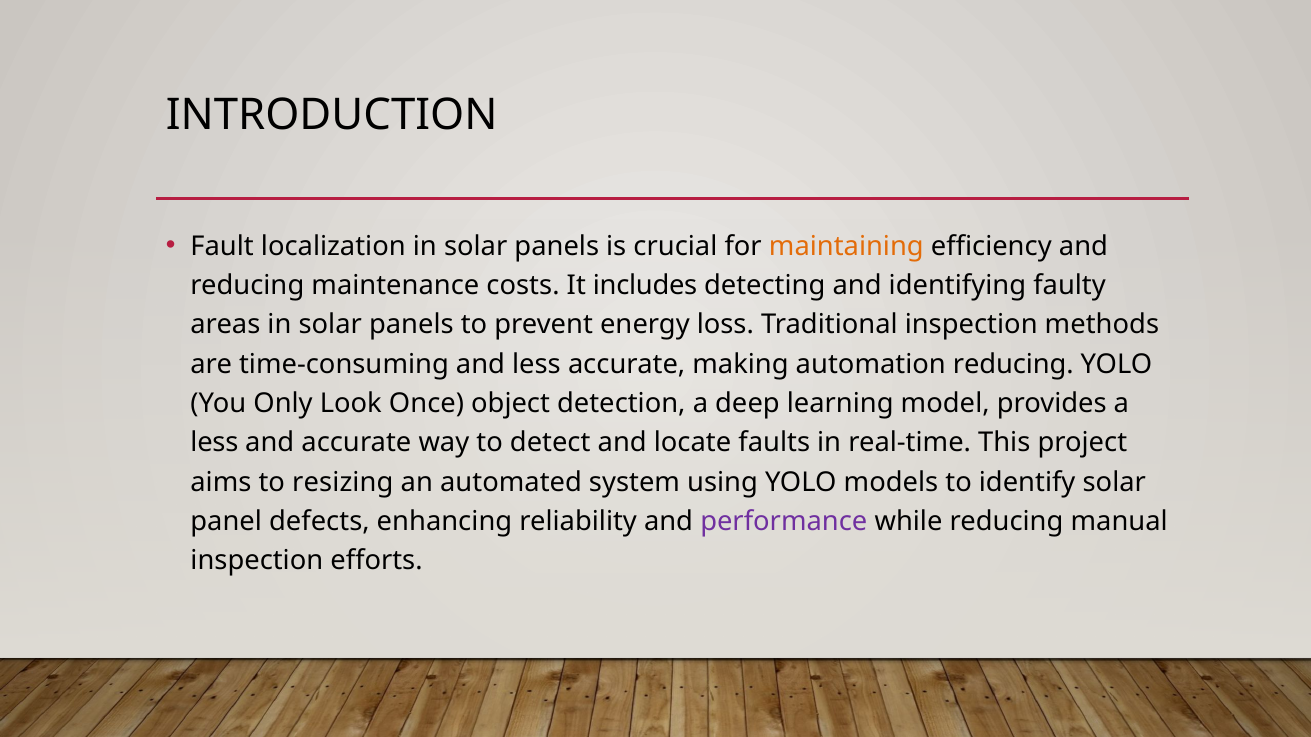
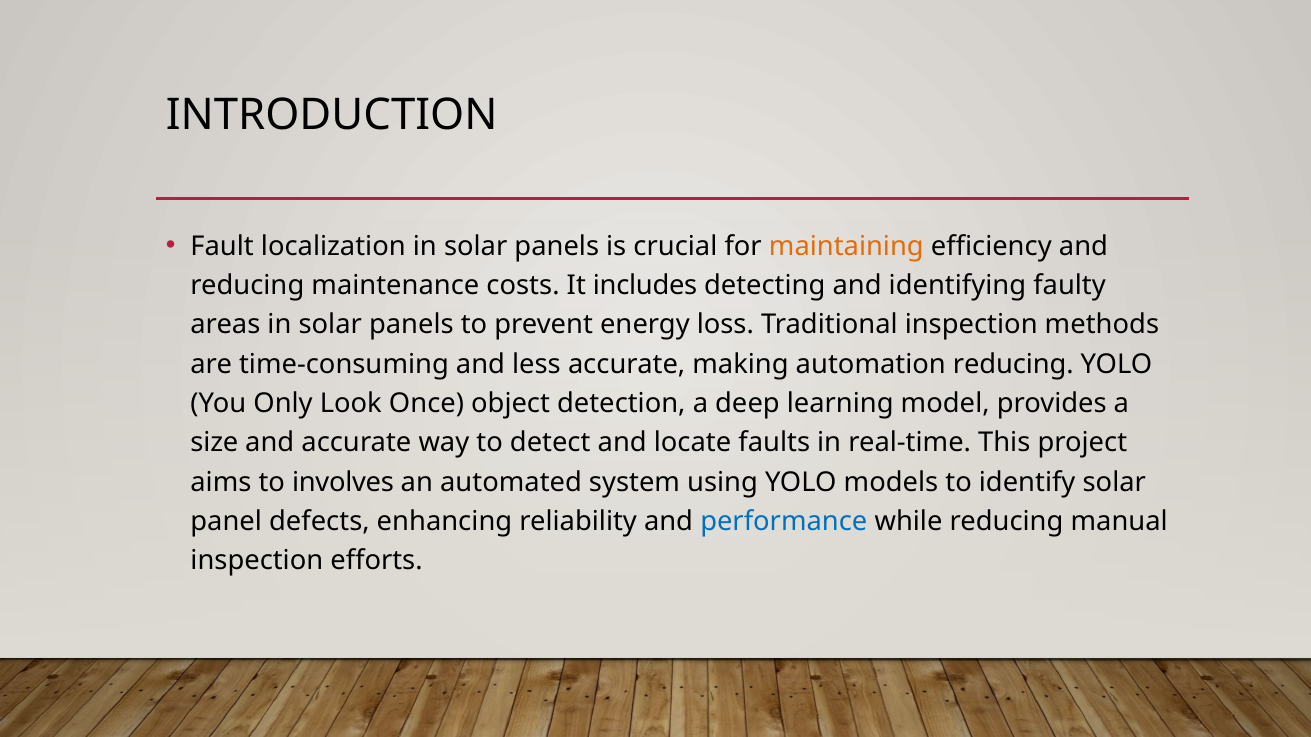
less: less -> size (214, 443)
resizing: resizing -> involves (343, 482)
performance colour: purple -> blue (784, 522)
